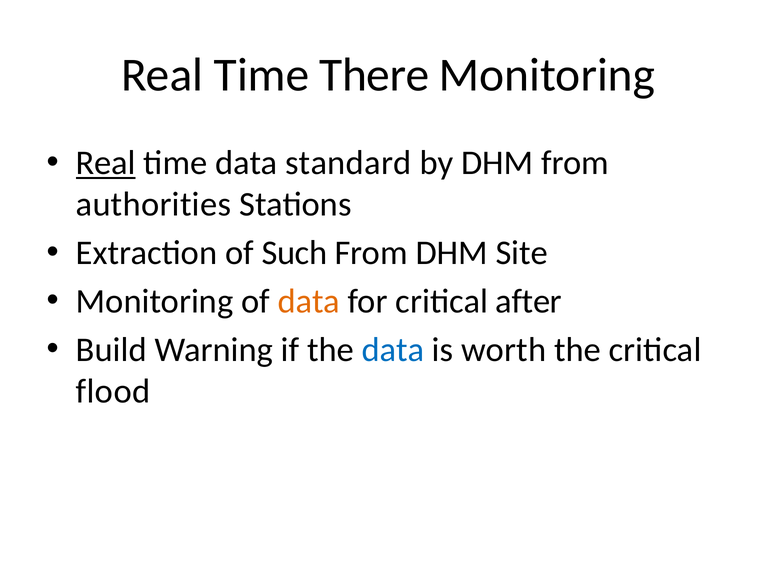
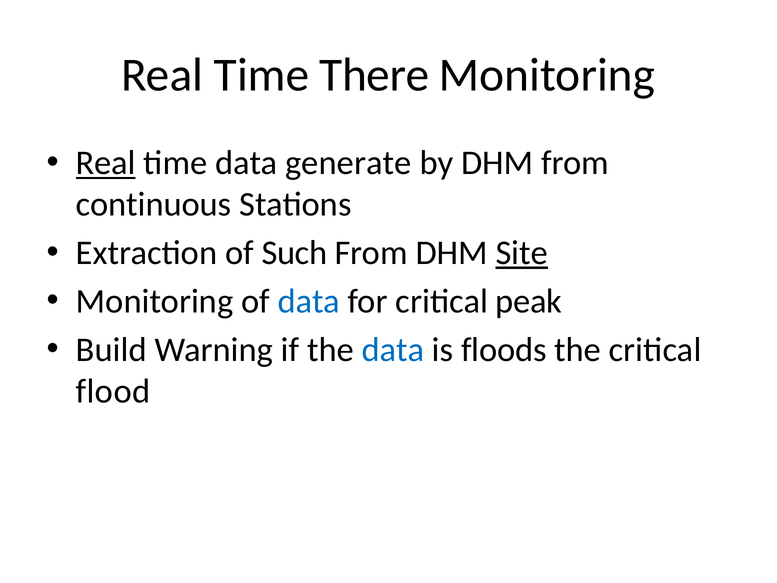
standard: standard -> generate (348, 163)
authorities: authorities -> continuous (154, 204)
Site underline: none -> present (522, 253)
data colour: orange -> blue (309, 301)
after: after -> peak (529, 301)
worth: worth -> floods (504, 350)
